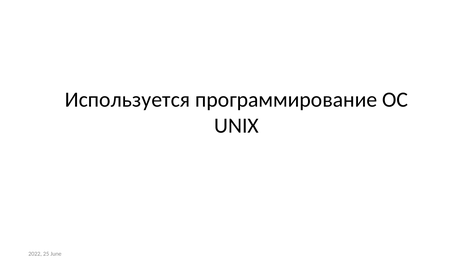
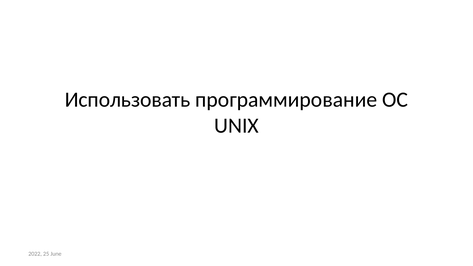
Используется: Используется -> Использовать (128, 100)
